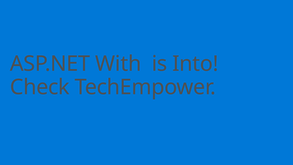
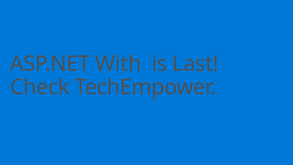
Into: Into -> Last (195, 64)
